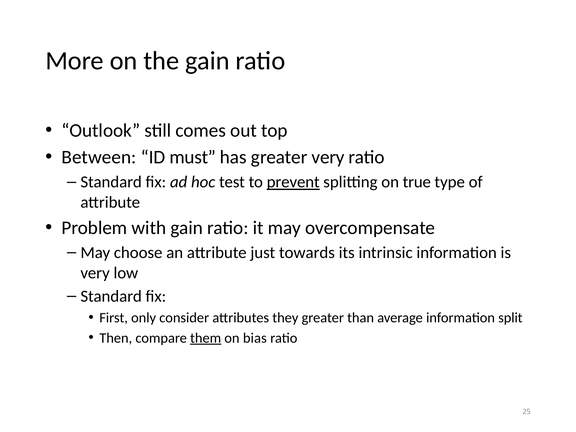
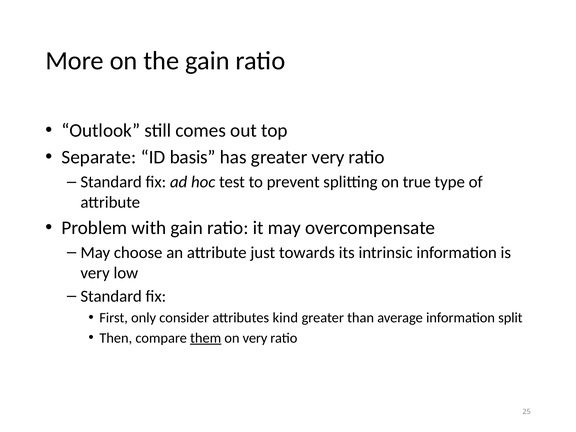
Between: Between -> Separate (99, 157)
must: must -> basis (193, 157)
prevent underline: present -> none (293, 182)
they: they -> kind (285, 318)
on bias: bias -> very (255, 338)
